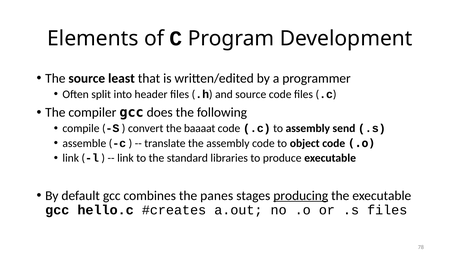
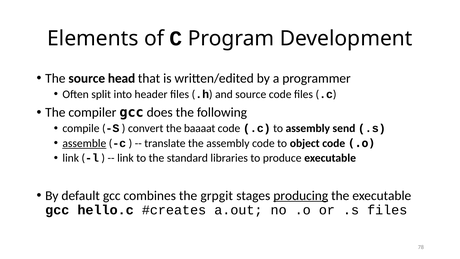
least: least -> head (122, 78)
assemble underline: none -> present (84, 143)
panes: panes -> grpgit (217, 195)
